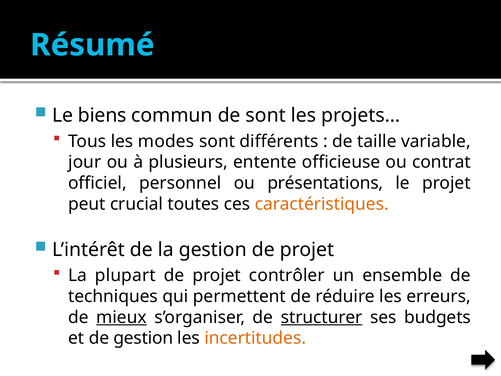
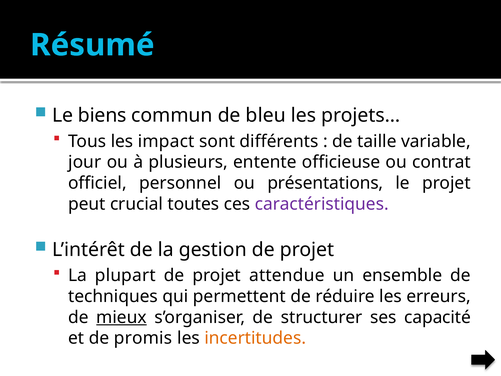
de sont: sont -> bleu (266, 115)
modes: modes -> impact (166, 141)
caractéristiques colour: orange -> purple (322, 204)
contrôler: contrôler -> attendue (287, 275)
structurer underline: present -> none (322, 317)
budgets: budgets -> capacité (438, 317)
de gestion: gestion -> promis (143, 338)
